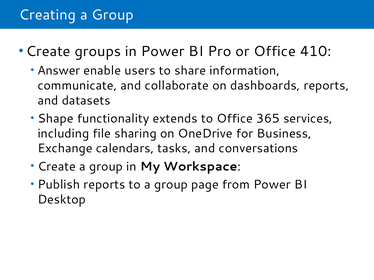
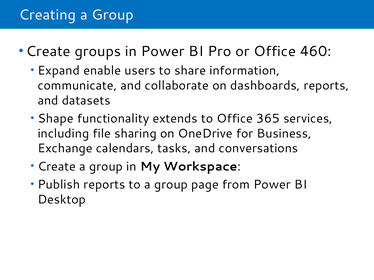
410: 410 -> 460 (316, 52)
Answer: Answer -> Expand (59, 71)
